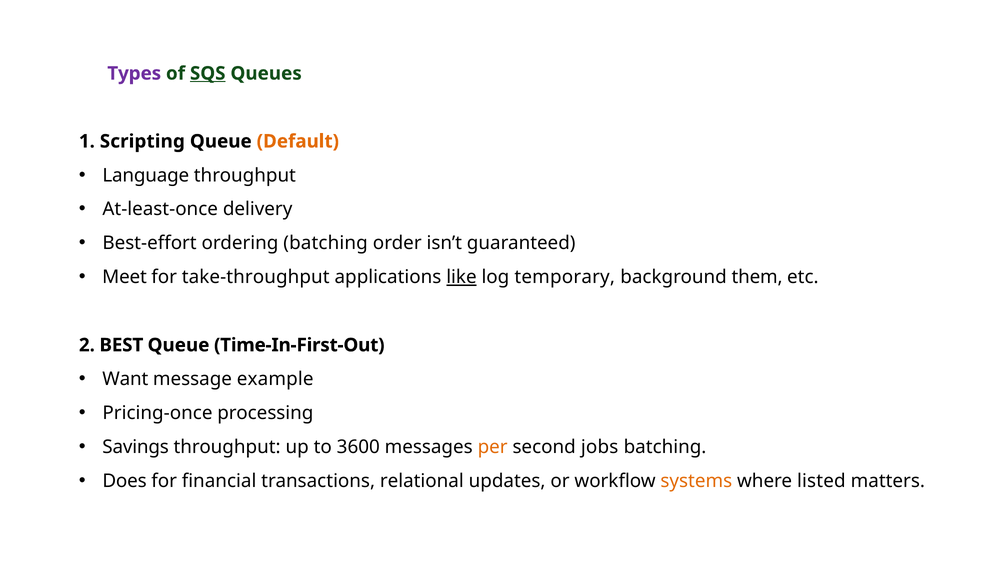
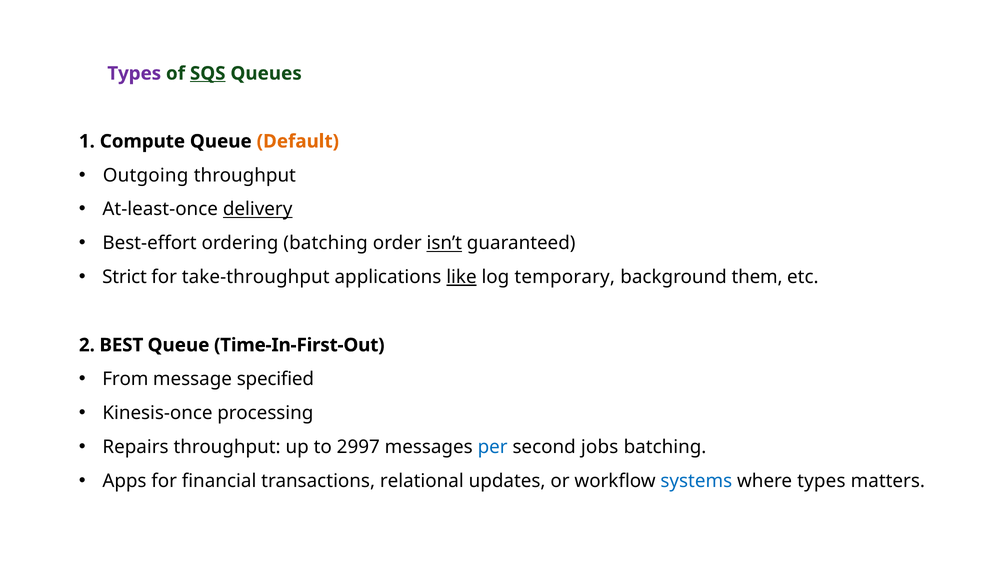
Scripting: Scripting -> Compute (142, 141)
Language: Language -> Outgoing (146, 175)
delivery underline: none -> present (258, 209)
isn’t underline: none -> present (444, 243)
Meet: Meet -> Strict (125, 277)
Want: Want -> From (125, 379)
example: example -> specified (275, 379)
Pricing-once: Pricing-once -> Kinesis-once (158, 413)
Savings: Savings -> Repairs (136, 446)
3600: 3600 -> 2997 (358, 446)
per colour: orange -> blue (493, 446)
Does: Does -> Apps (124, 480)
systems colour: orange -> blue (696, 480)
where listed: listed -> types (821, 480)
